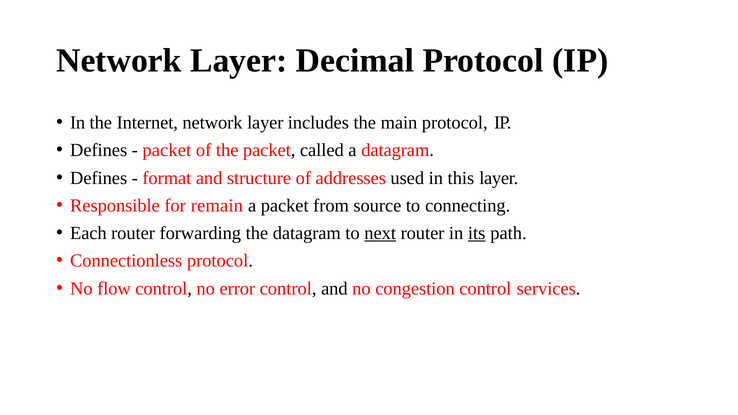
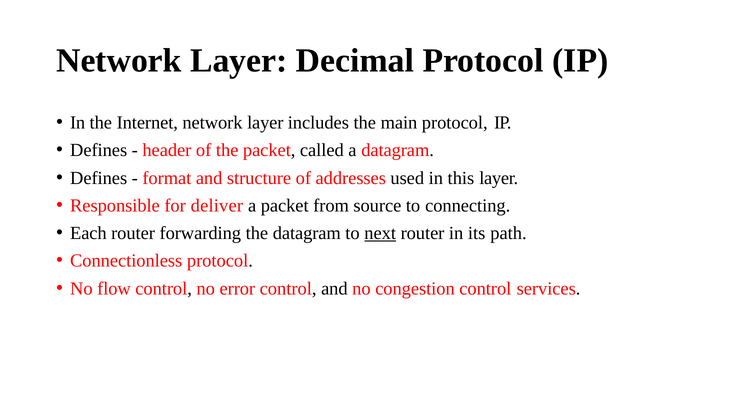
packet: packet -> header (167, 150)
remain: remain -> deliver (217, 206)
its underline: present -> none (477, 233)
